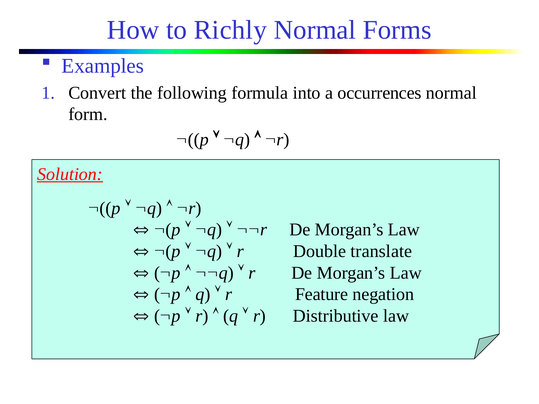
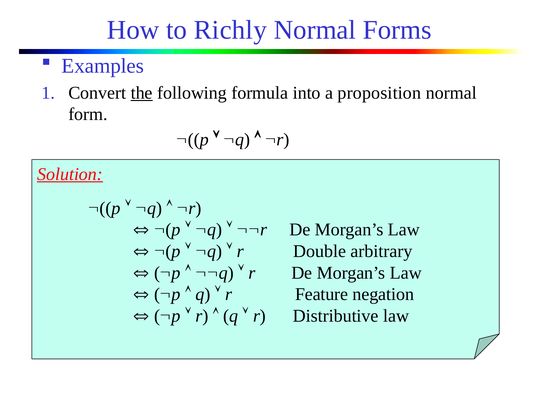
the underline: none -> present (142, 93)
occurrences: occurrences -> proposition (379, 93)
translate: translate -> arbitrary (381, 251)
